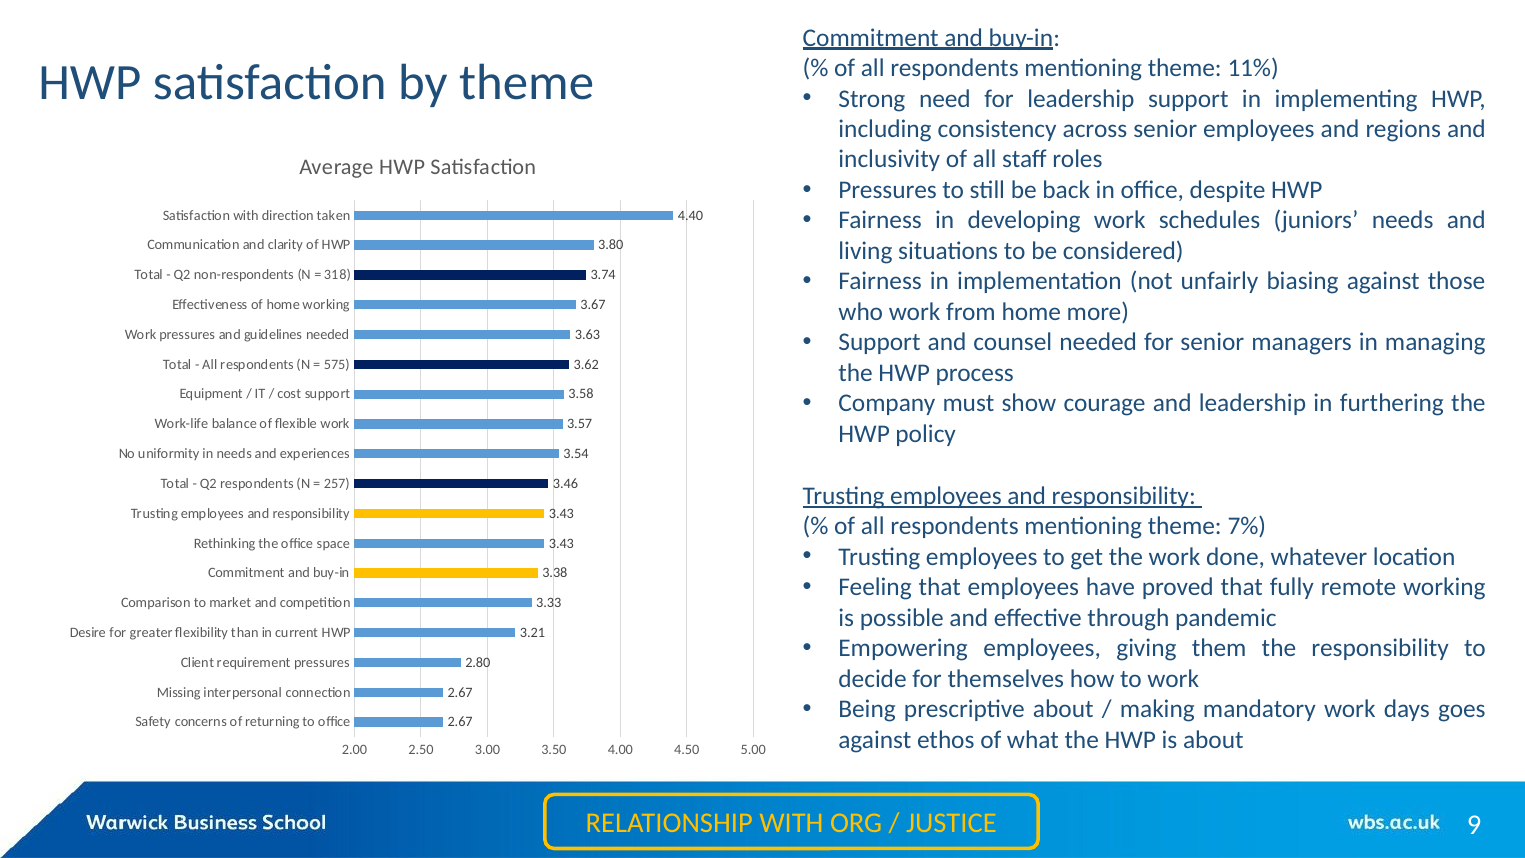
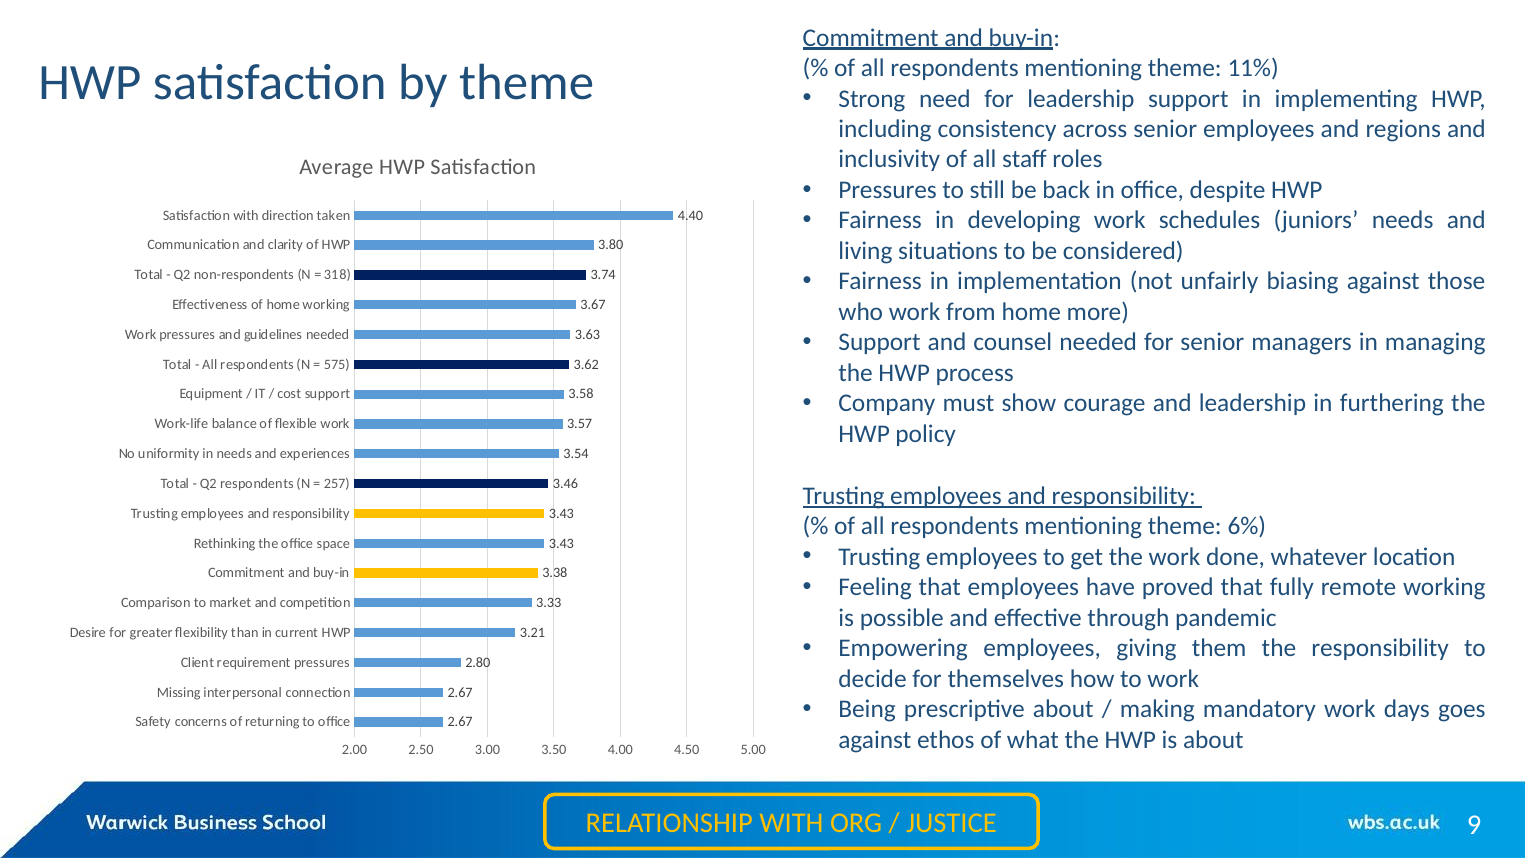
7%: 7% -> 6% (1247, 526)
